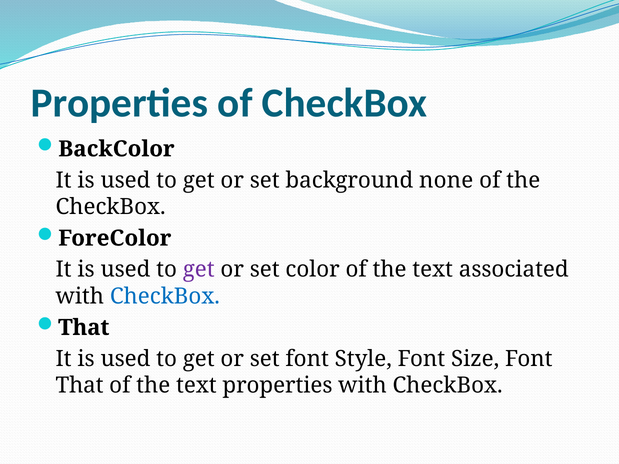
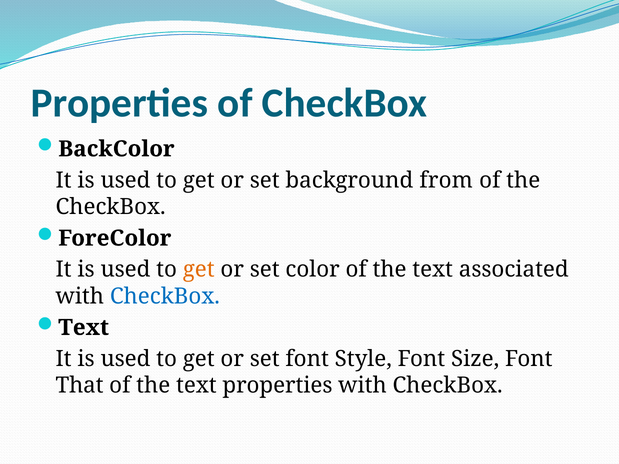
none: none -> from (446, 180)
get colour: purple -> orange (199, 270)
That: That -> Text (84, 328)
